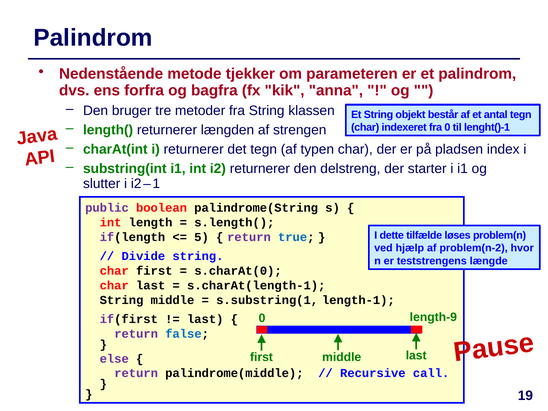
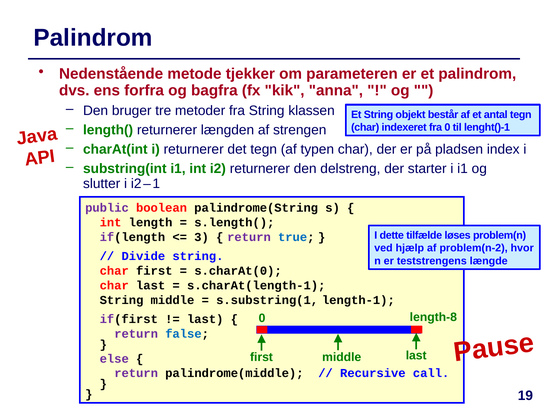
5: 5 -> 3 (202, 237)
length-9: length-9 -> length-8 (433, 317)
